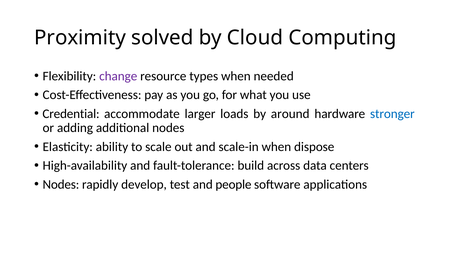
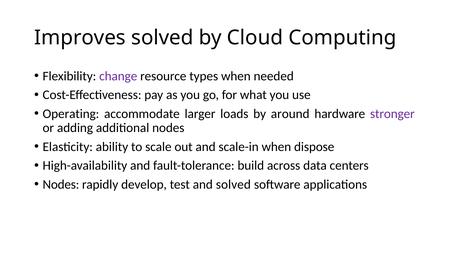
Proximity: Proximity -> Improves (80, 38)
Credential: Credential -> Operating (71, 114)
stronger colour: blue -> purple (392, 114)
and people: people -> solved (233, 184)
